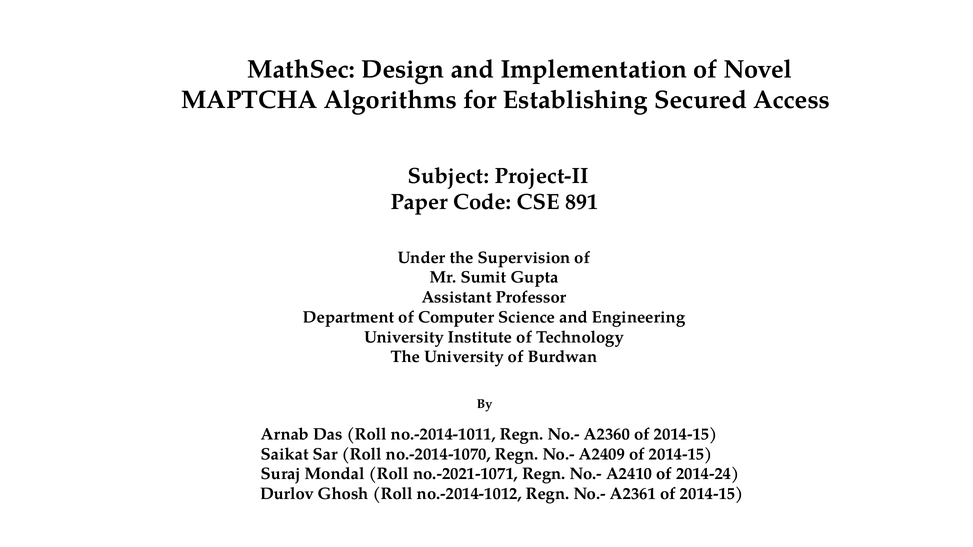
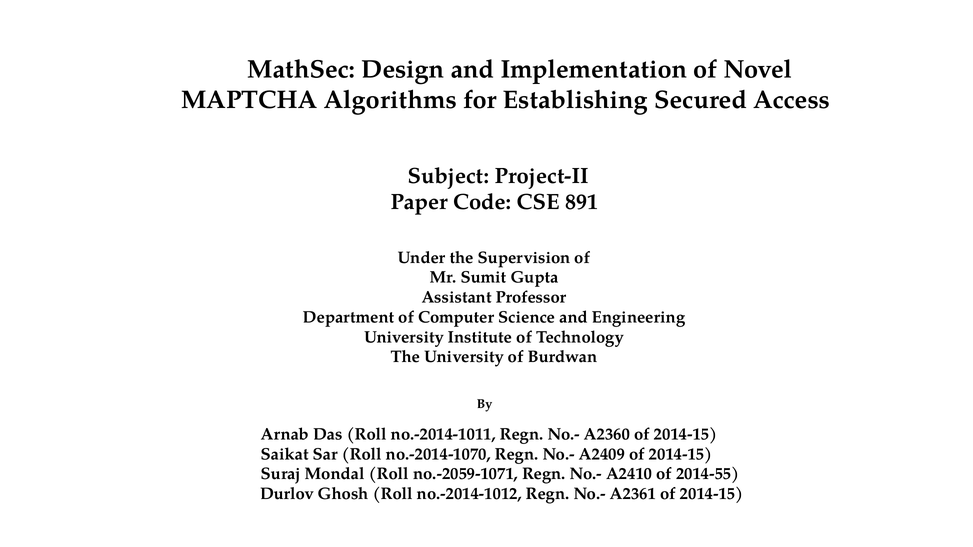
no.-2021-1071: no.-2021-1071 -> no.-2059-1071 (466, 474)
2014-24: 2014-24 -> 2014-55 (708, 474)
